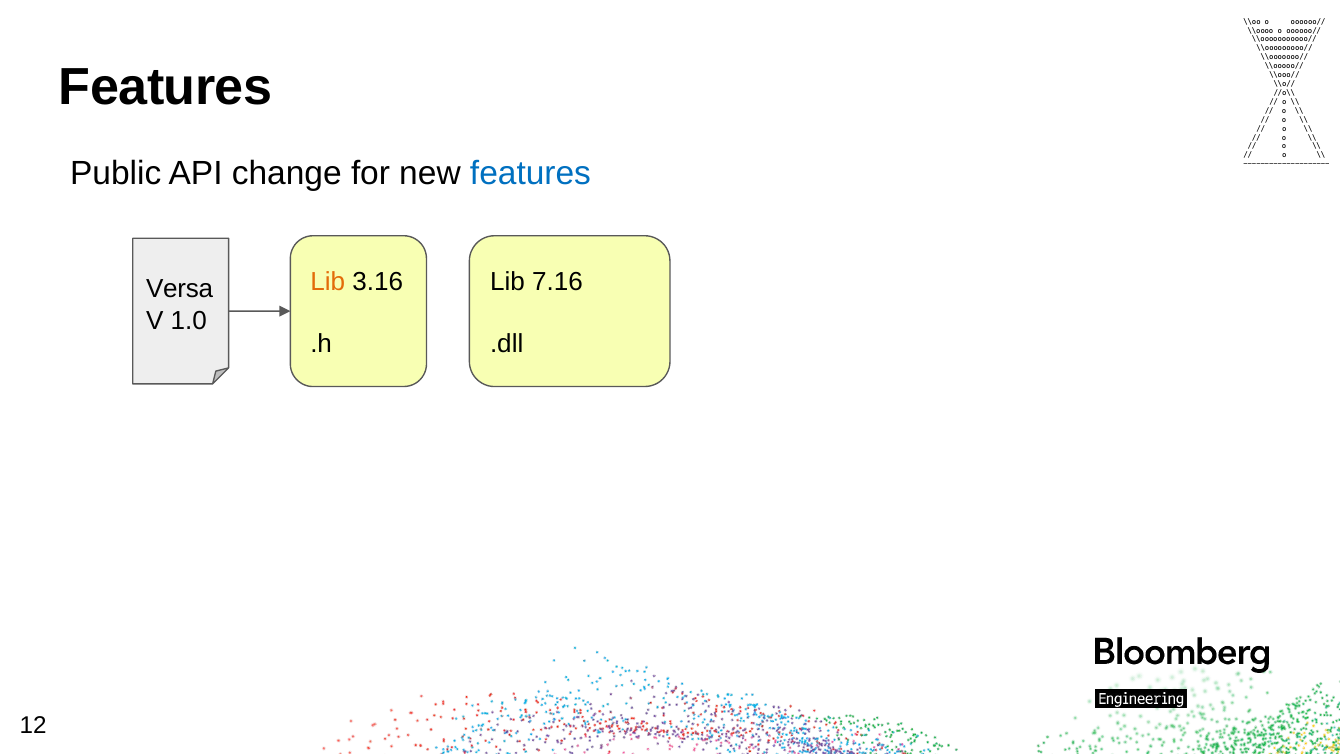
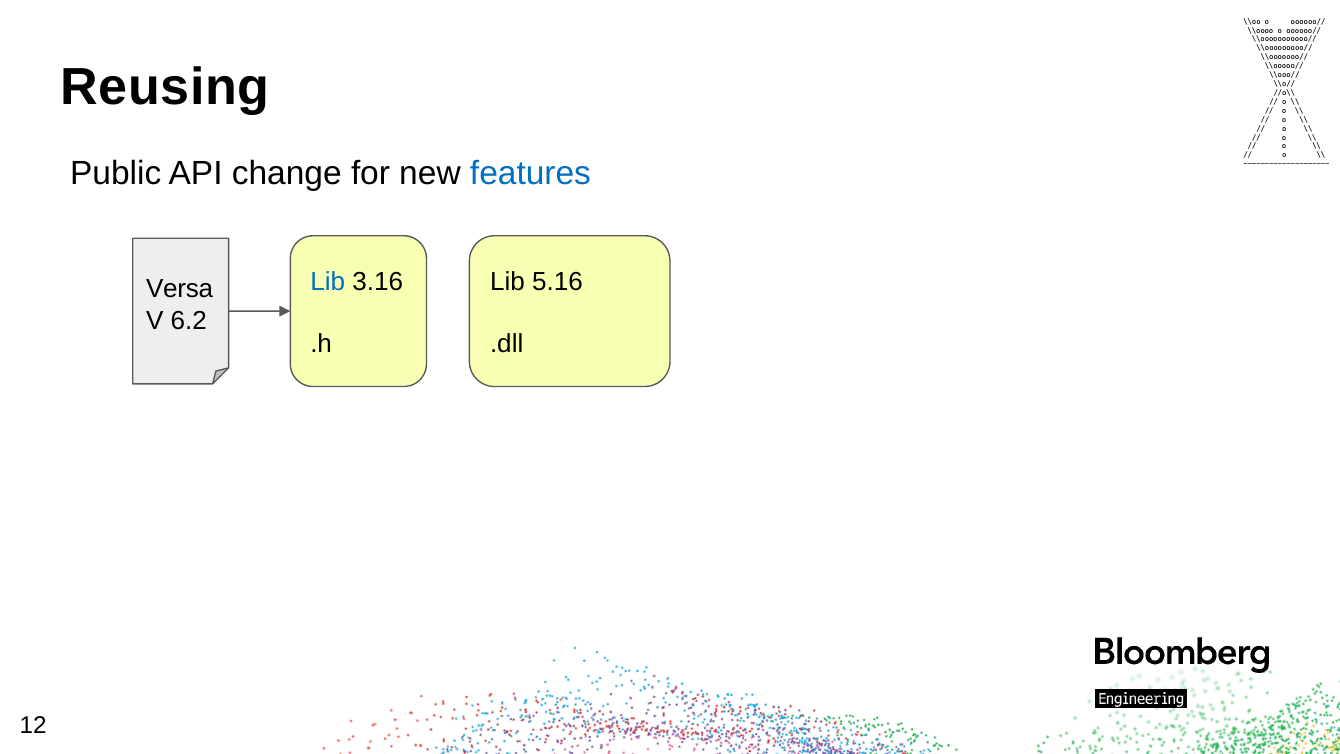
Features: Features -> Reusing (165, 87)
Lib colour: orange -> blue (328, 282)
7.16: 7.16 -> 5.16 (557, 282)
1.0: 1.0 -> 6.2 (189, 320)
